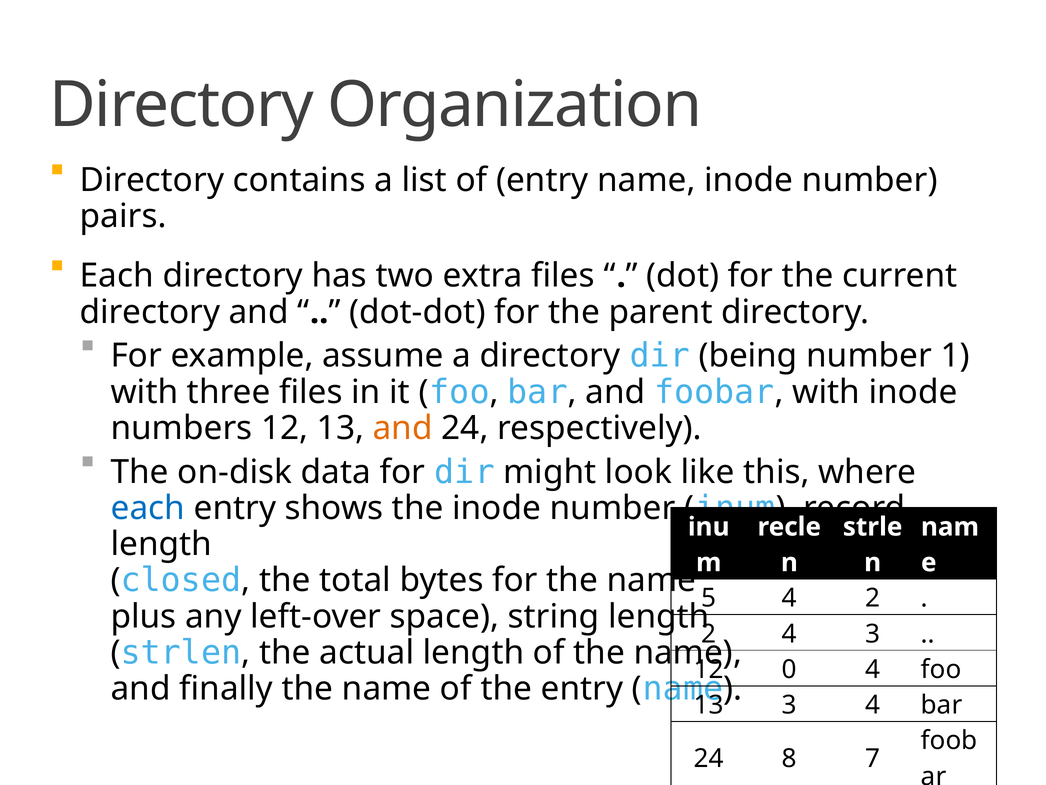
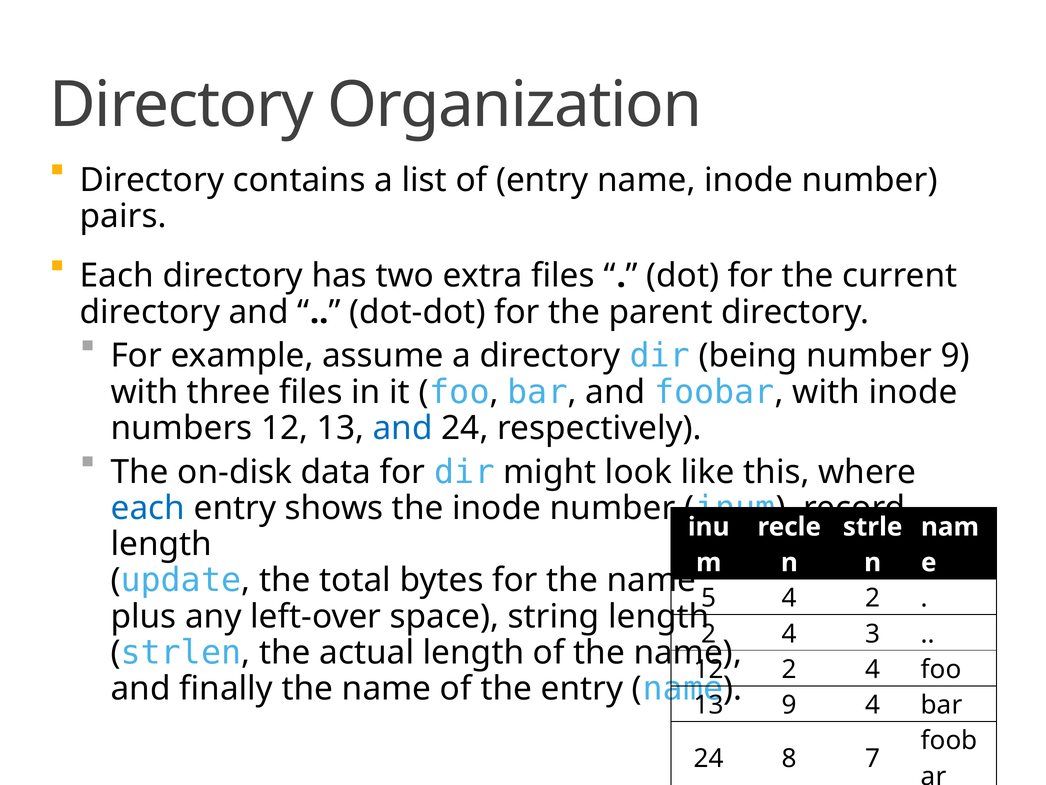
number 1: 1 -> 9 (955, 356)
and colour: orange -> blue (403, 428)
closed: closed -> update (181, 580)
0: 0 -> 2 (789, 669)
3: 3 -> 9 (789, 705)
